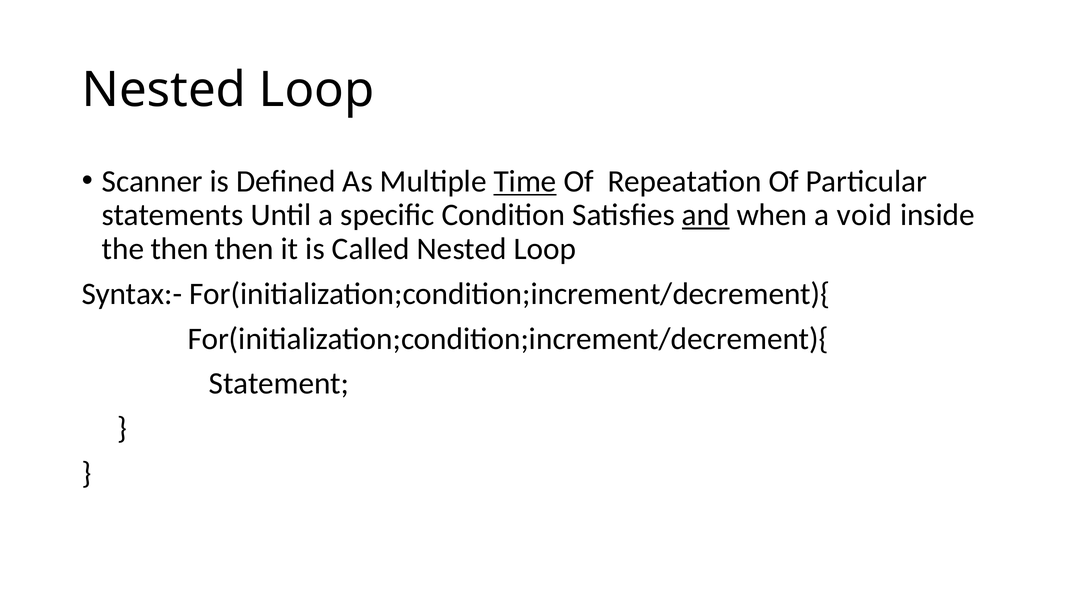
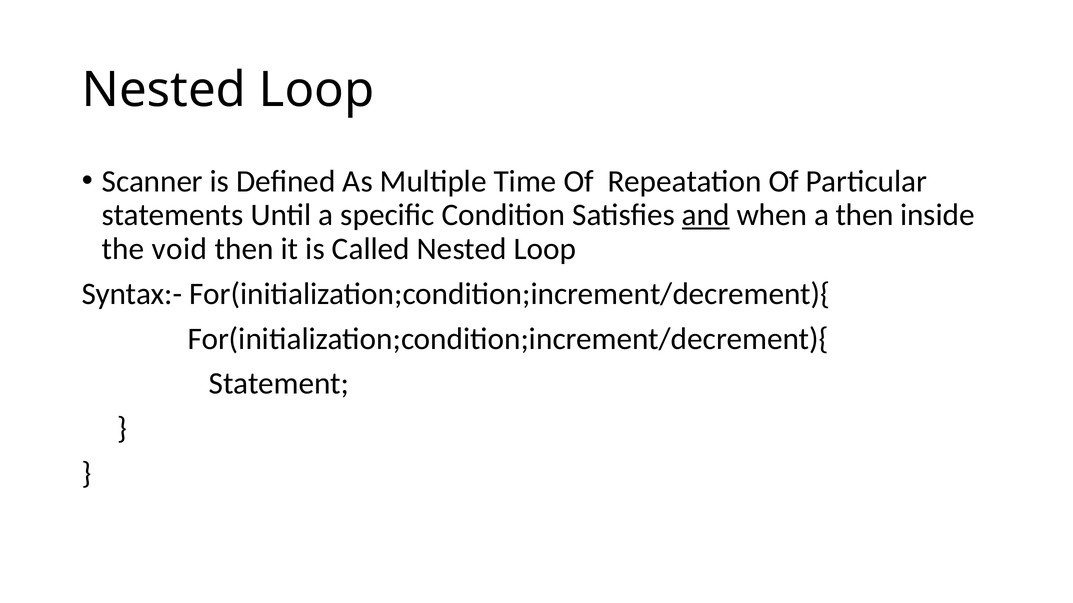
Time underline: present -> none (525, 181)
a void: void -> then (865, 215)
the then: then -> void (179, 249)
